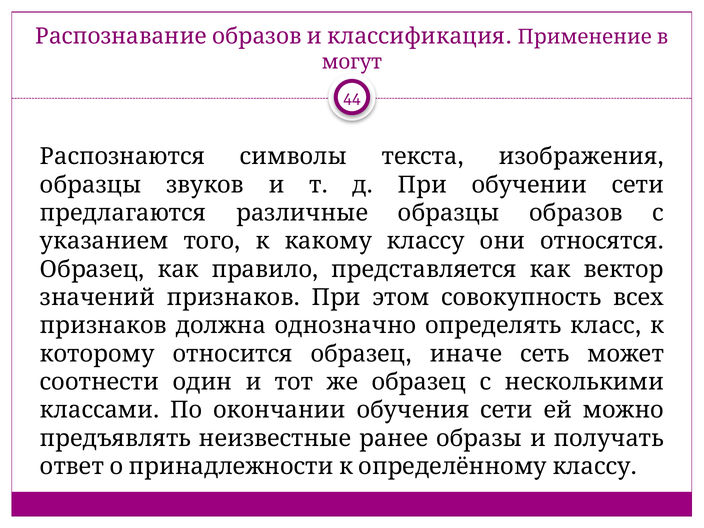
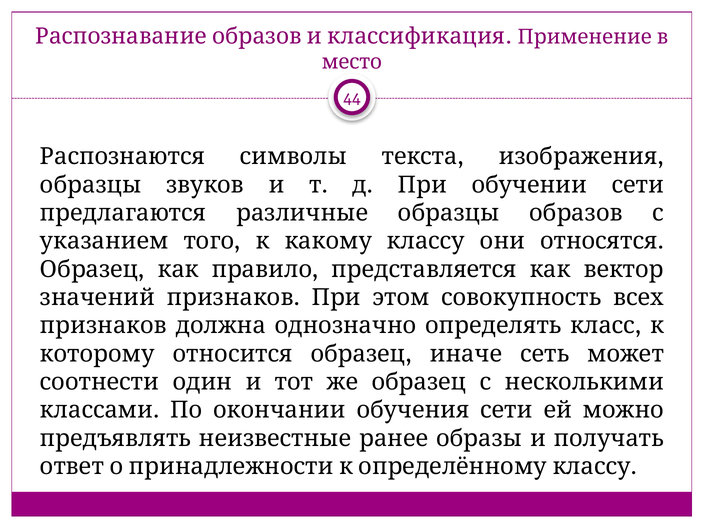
могут: могут -> место (352, 62)
